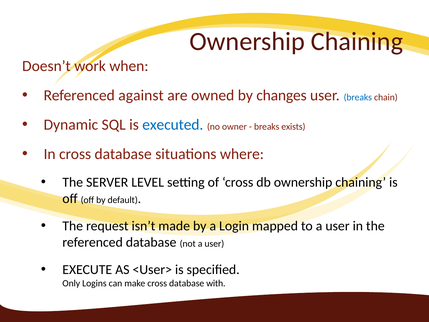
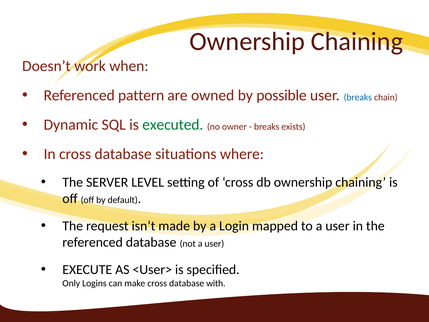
against: against -> pattern (141, 95)
changes: changes -> possible (282, 95)
executed colour: blue -> green (173, 125)
